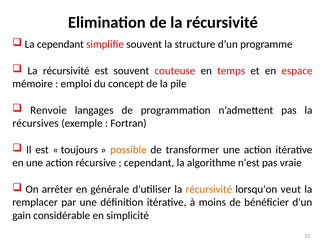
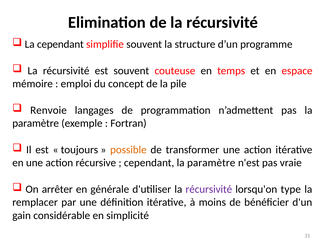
récursives: récursives -> paramètre (36, 124)
cependant la algorithme: algorithme -> paramètre (211, 163)
récursivité colour: orange -> purple (209, 190)
veut: veut -> type (291, 190)
